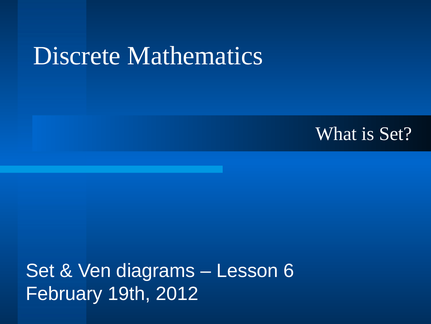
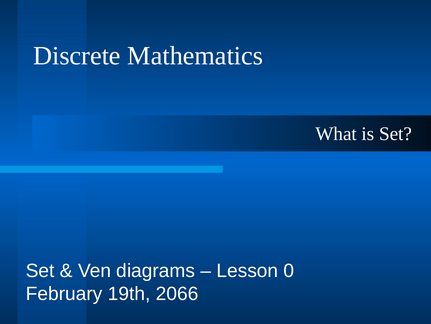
6: 6 -> 0 (289, 270)
2012: 2012 -> 2066 (177, 293)
